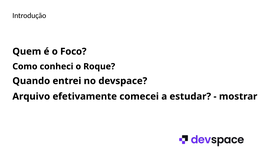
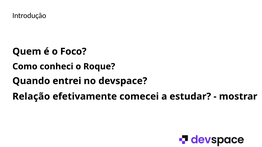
Arquivo: Arquivo -> Relação (31, 97)
